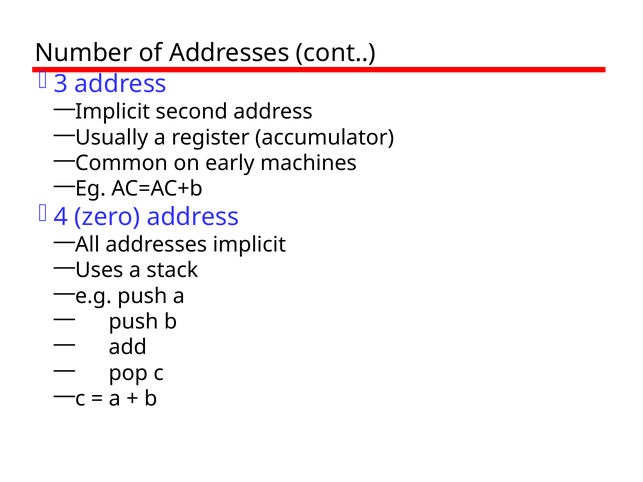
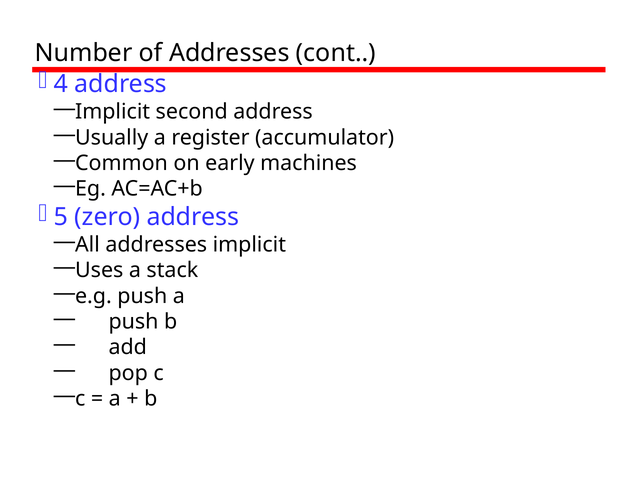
3: 3 -> 4 (61, 84)
4: 4 -> 5 (61, 217)
